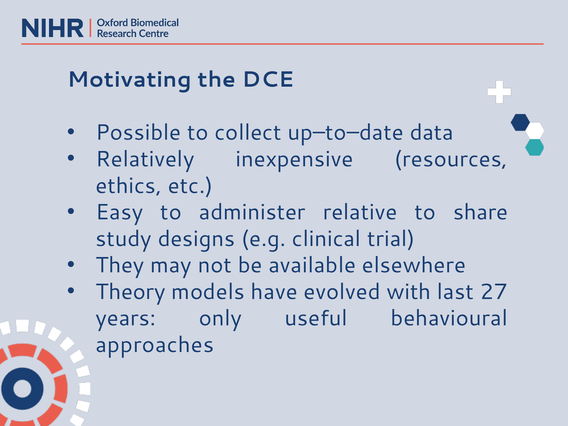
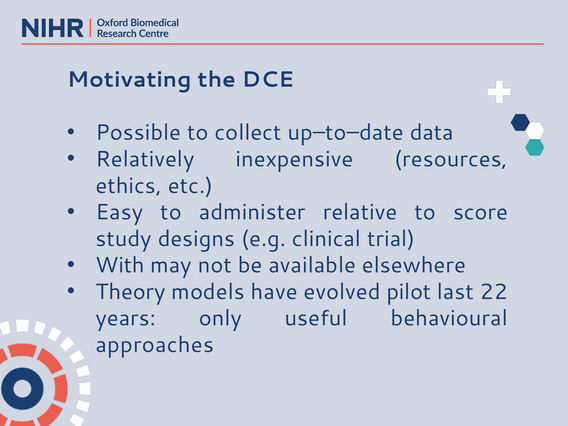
share: share -> score (480, 212)
They: They -> With (120, 265)
with: with -> pilot (409, 292)
27: 27 -> 22 (494, 292)
